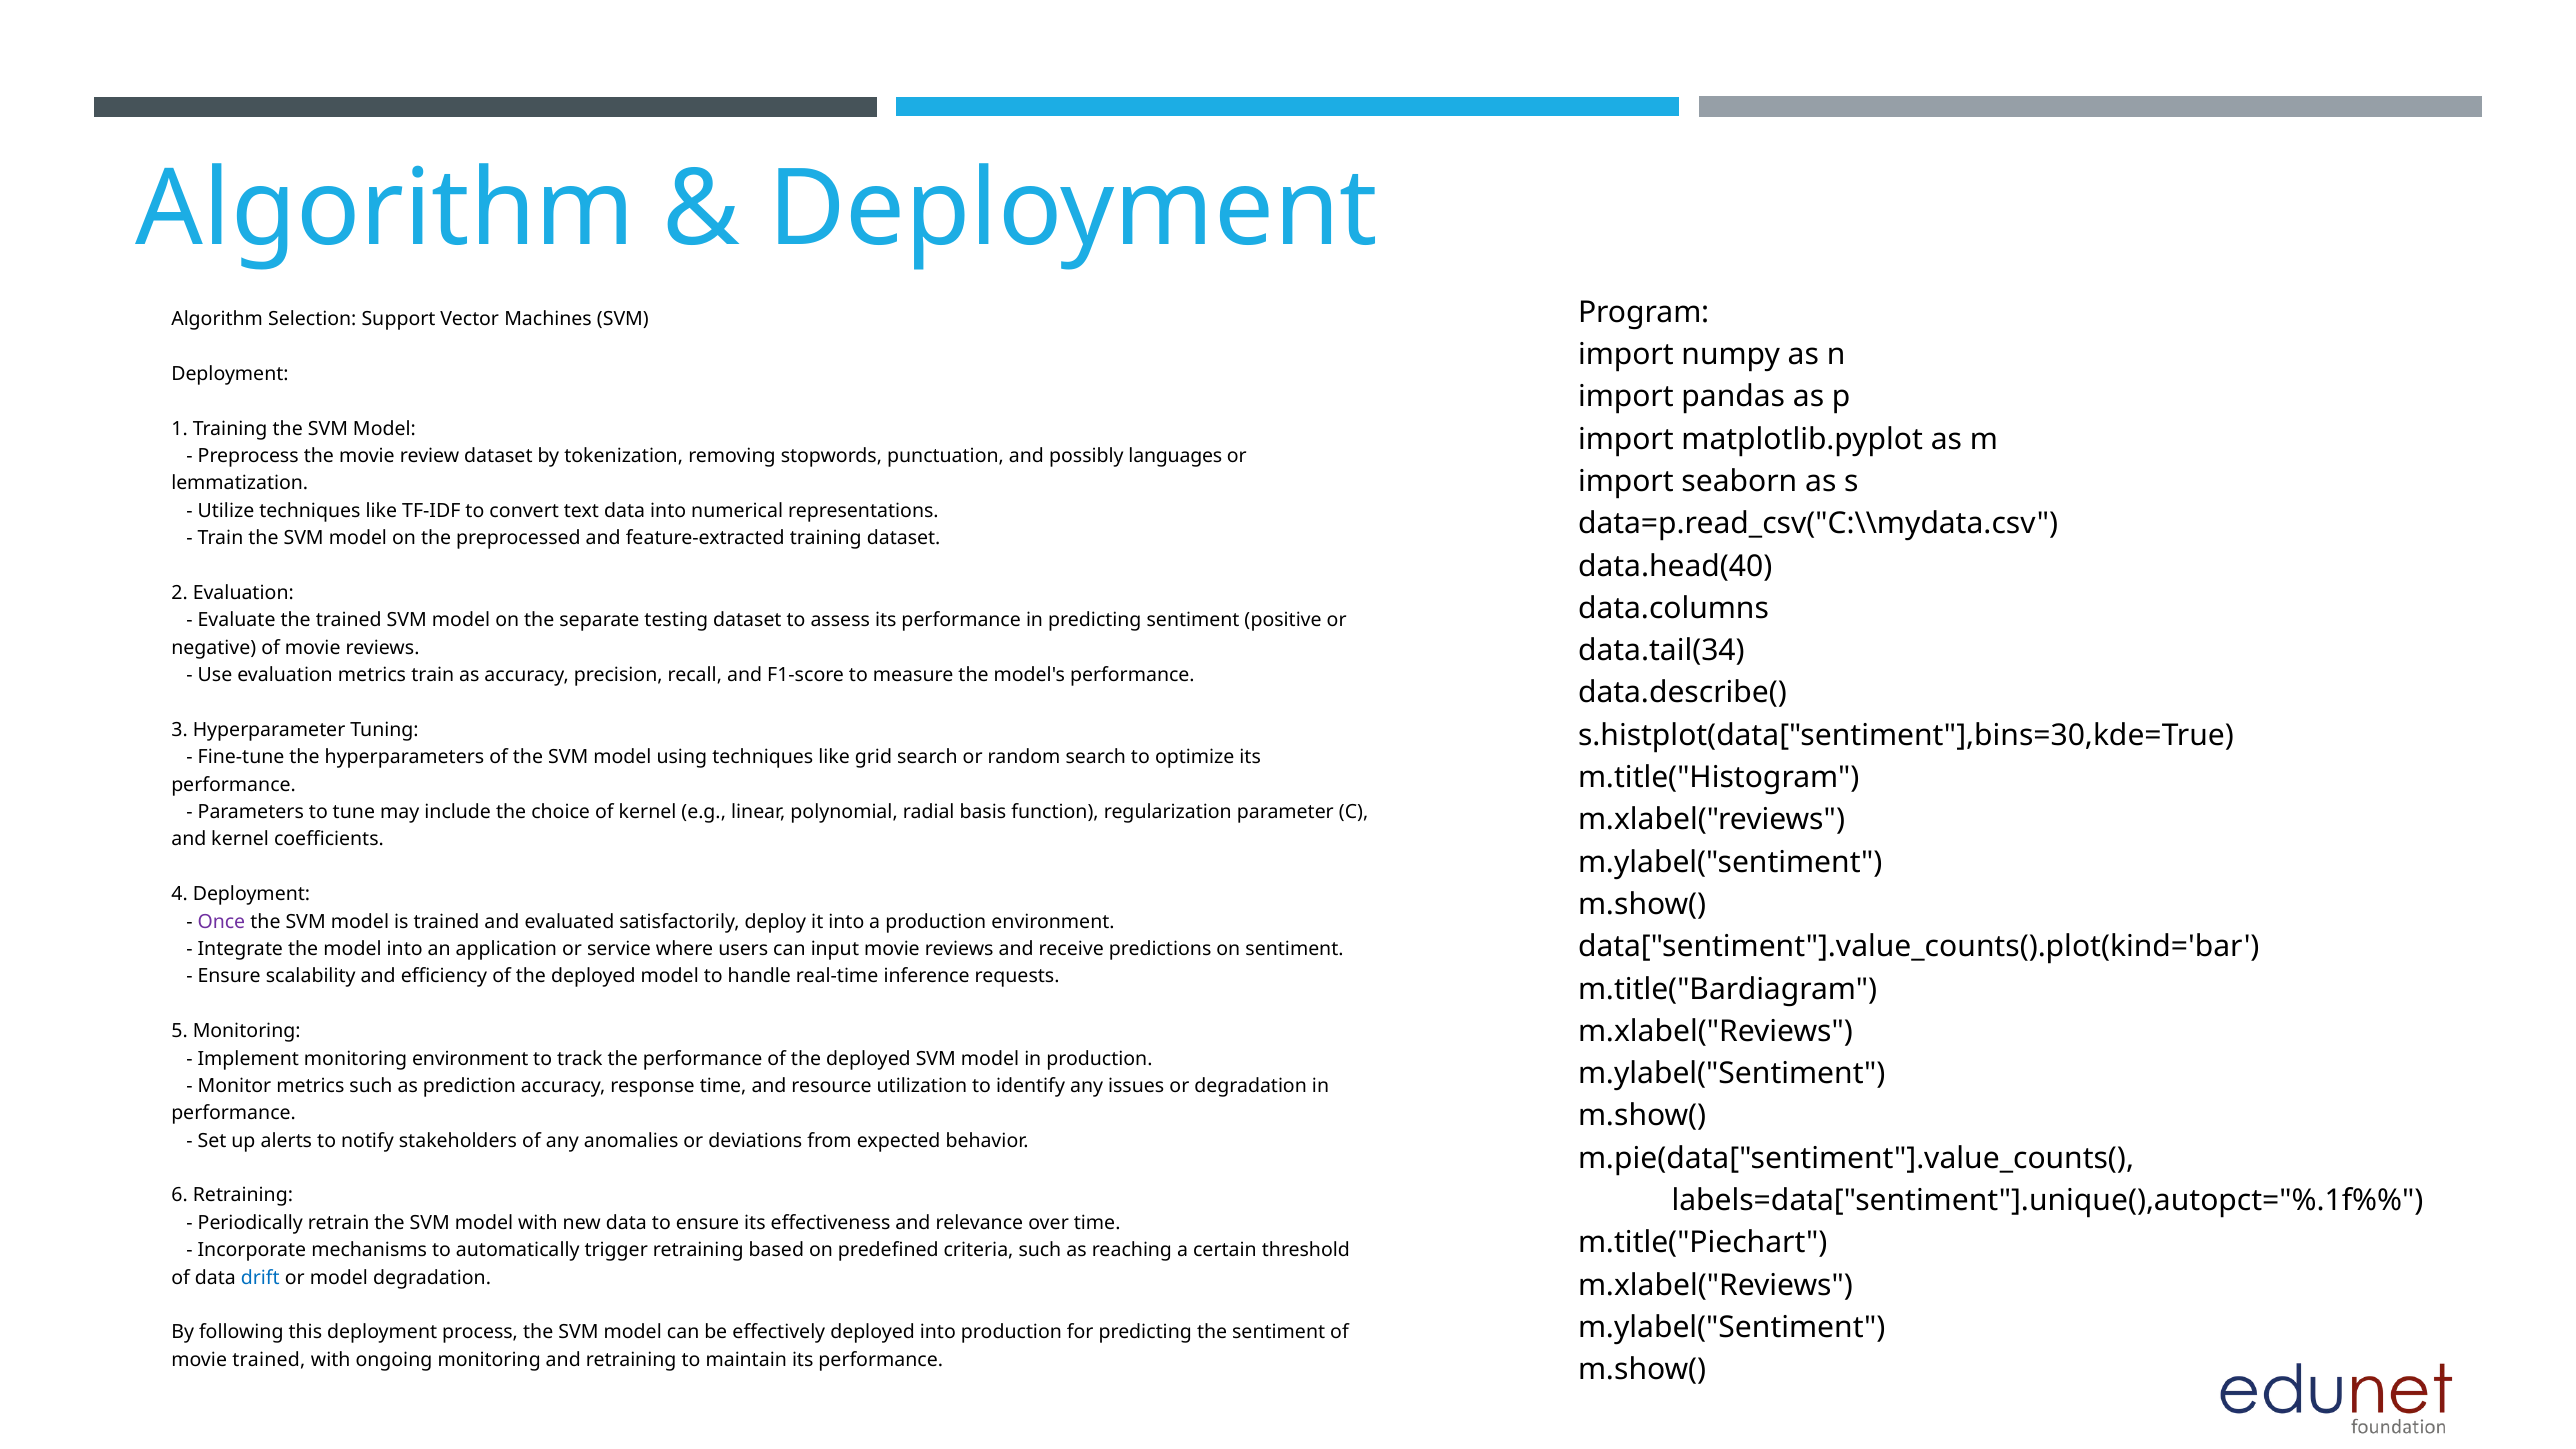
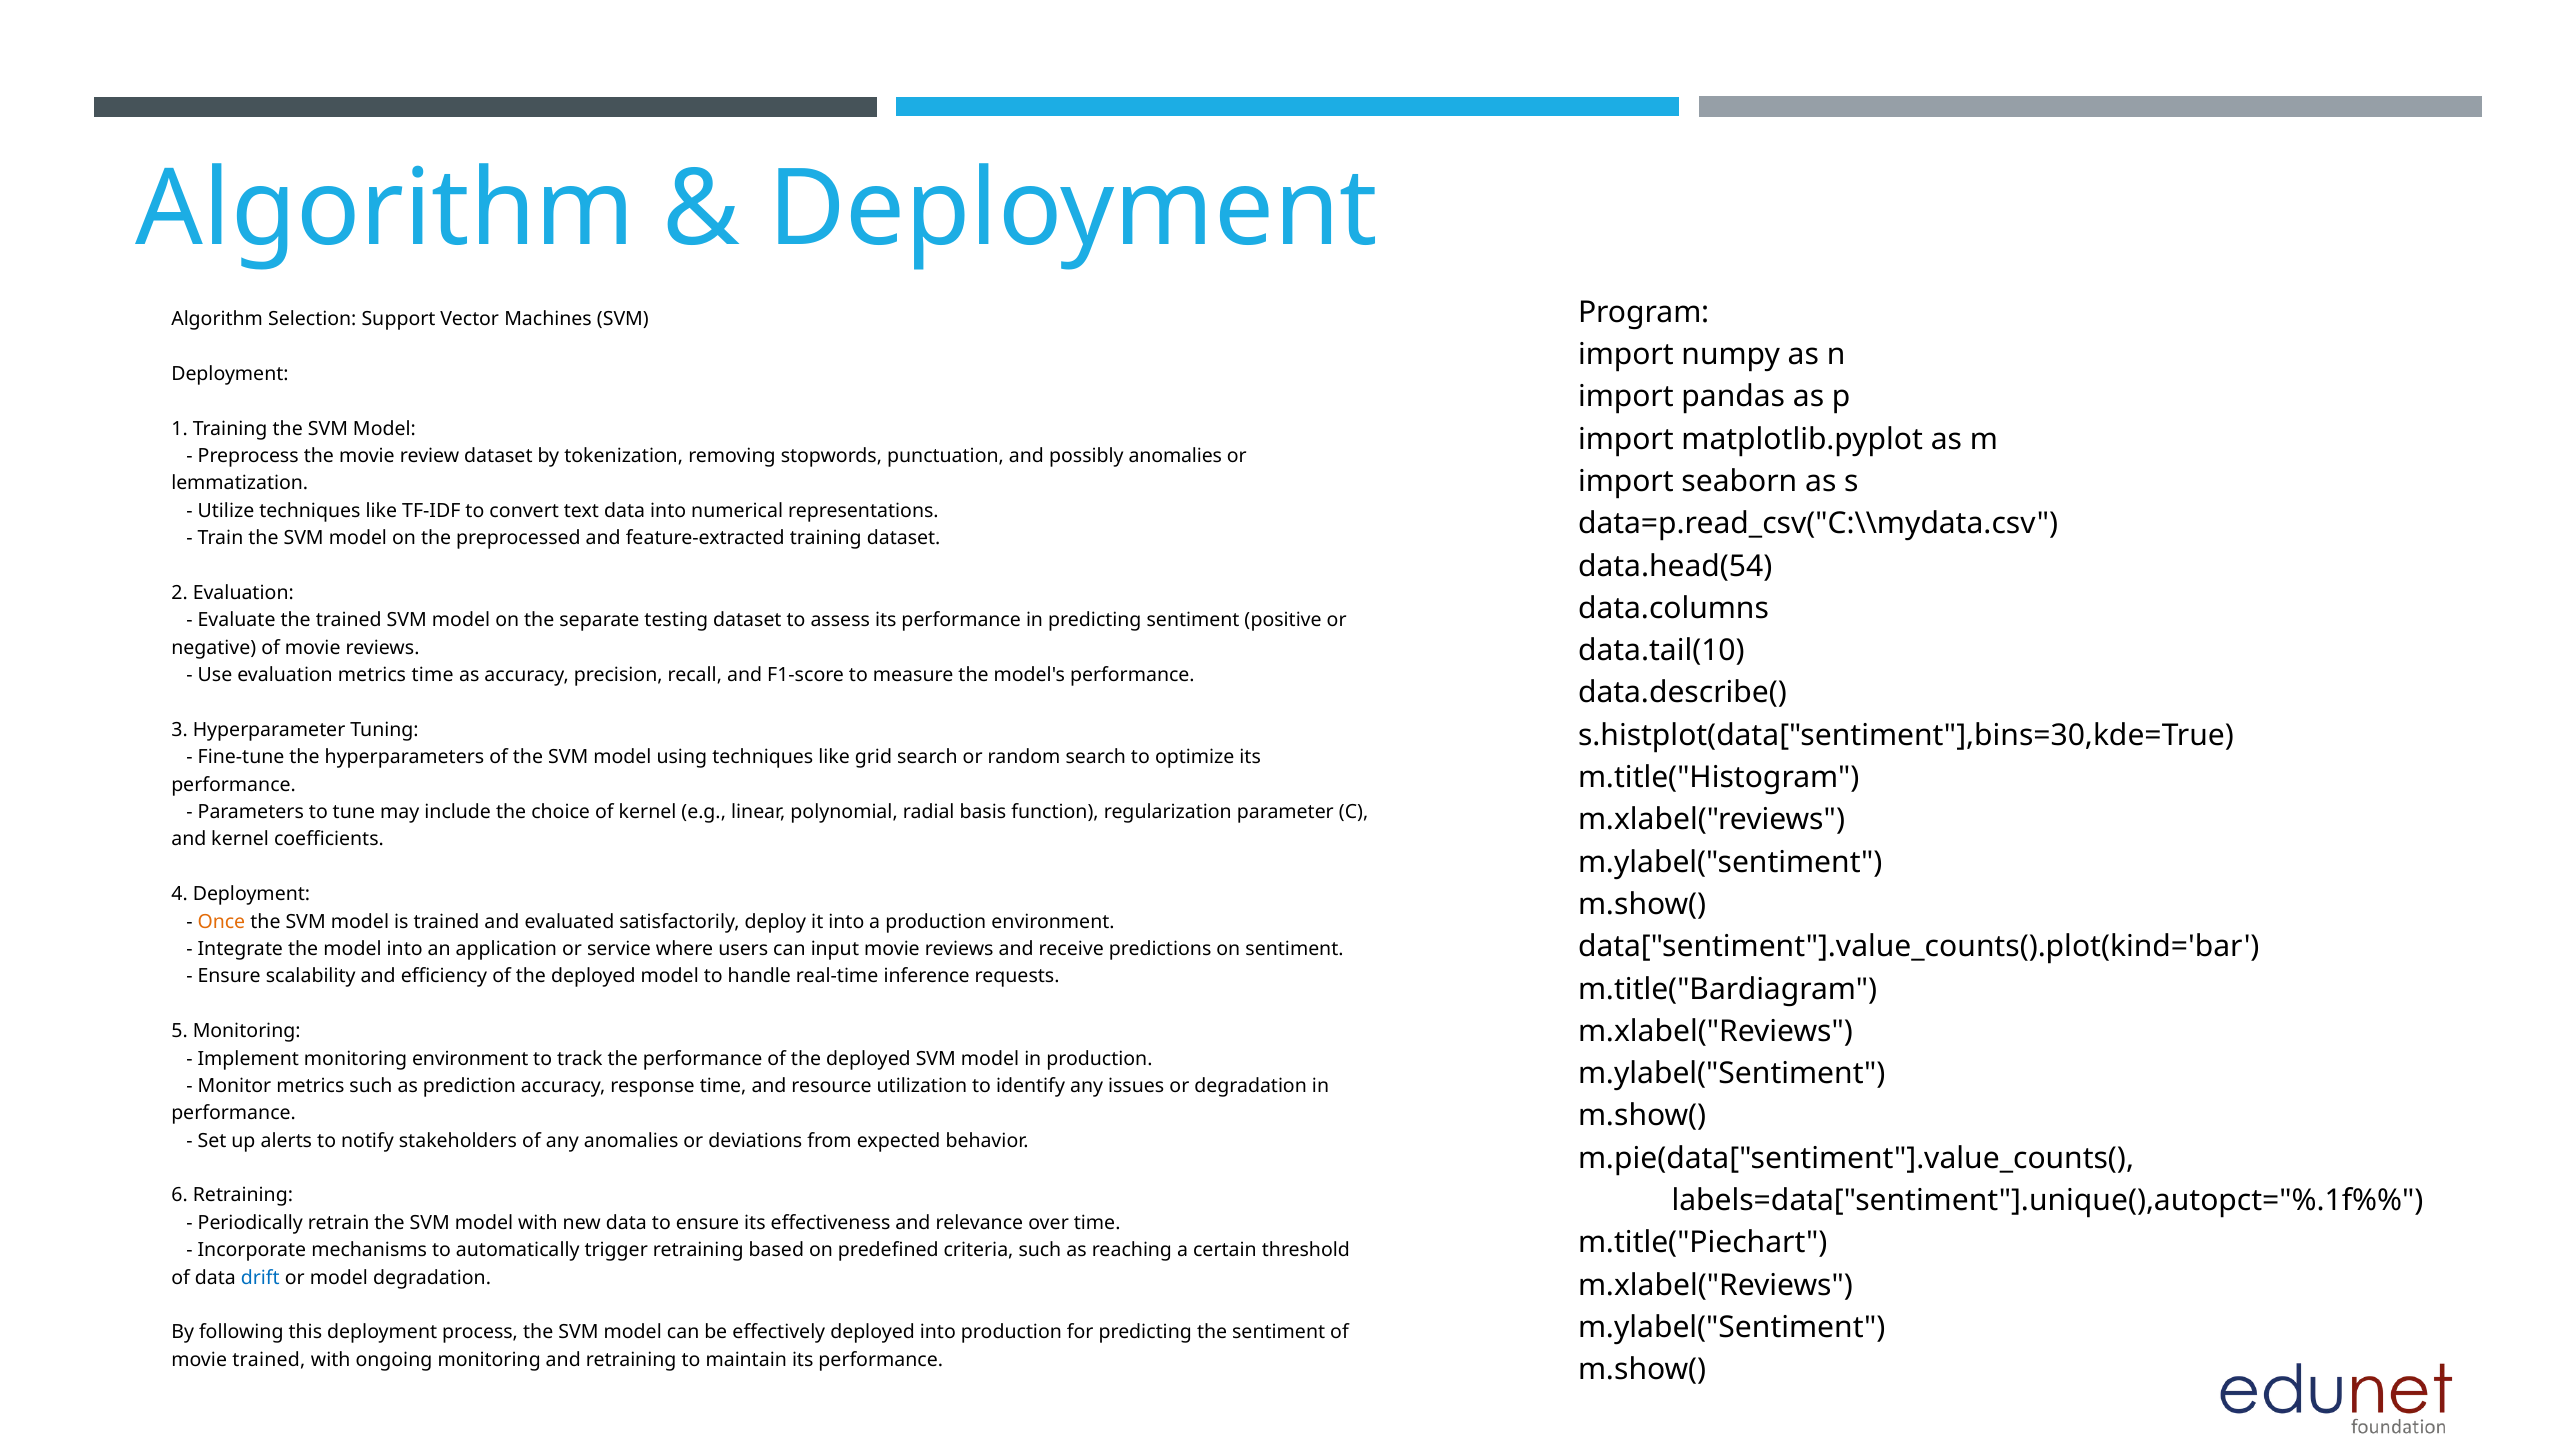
possibly languages: languages -> anomalies (1175, 456)
data.head(40: data.head(40 -> data.head(54 (1675, 566)
data.tail(34: data.tail(34 -> data.tail(10 (1661, 651)
metrics train: train -> time (433, 675)
Once colour: purple -> orange (221, 922)
